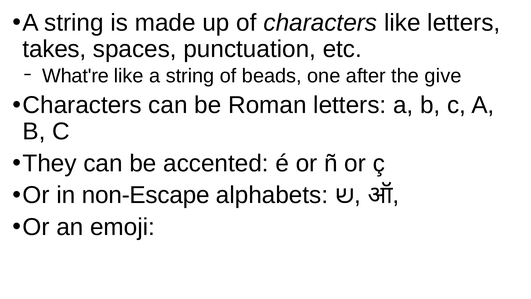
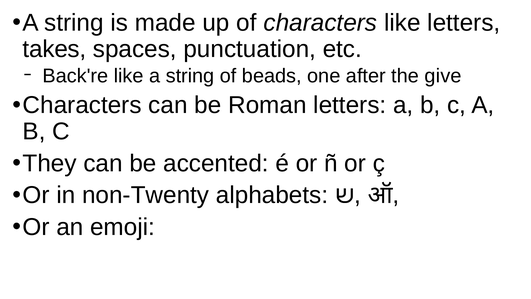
What're: What're -> Back're (75, 76)
non-Escape: non-Escape -> non-Twenty (146, 195)
